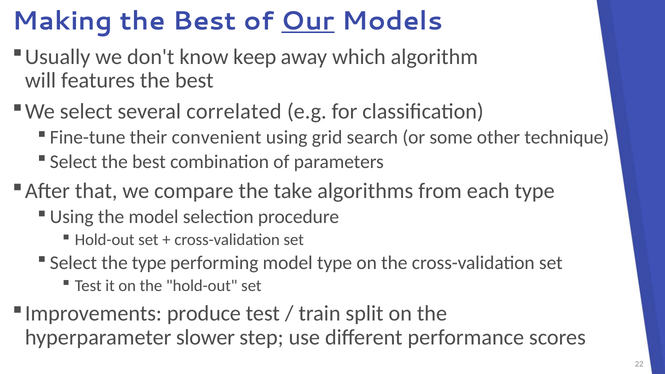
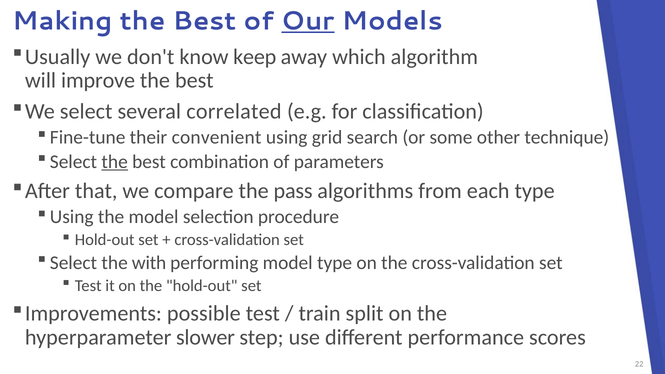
features: features -> improve (98, 81)
the underline: none -> present (115, 162)
take: take -> pass (293, 191)
the type: type -> with (149, 263)
produce: produce -> possible (204, 314)
